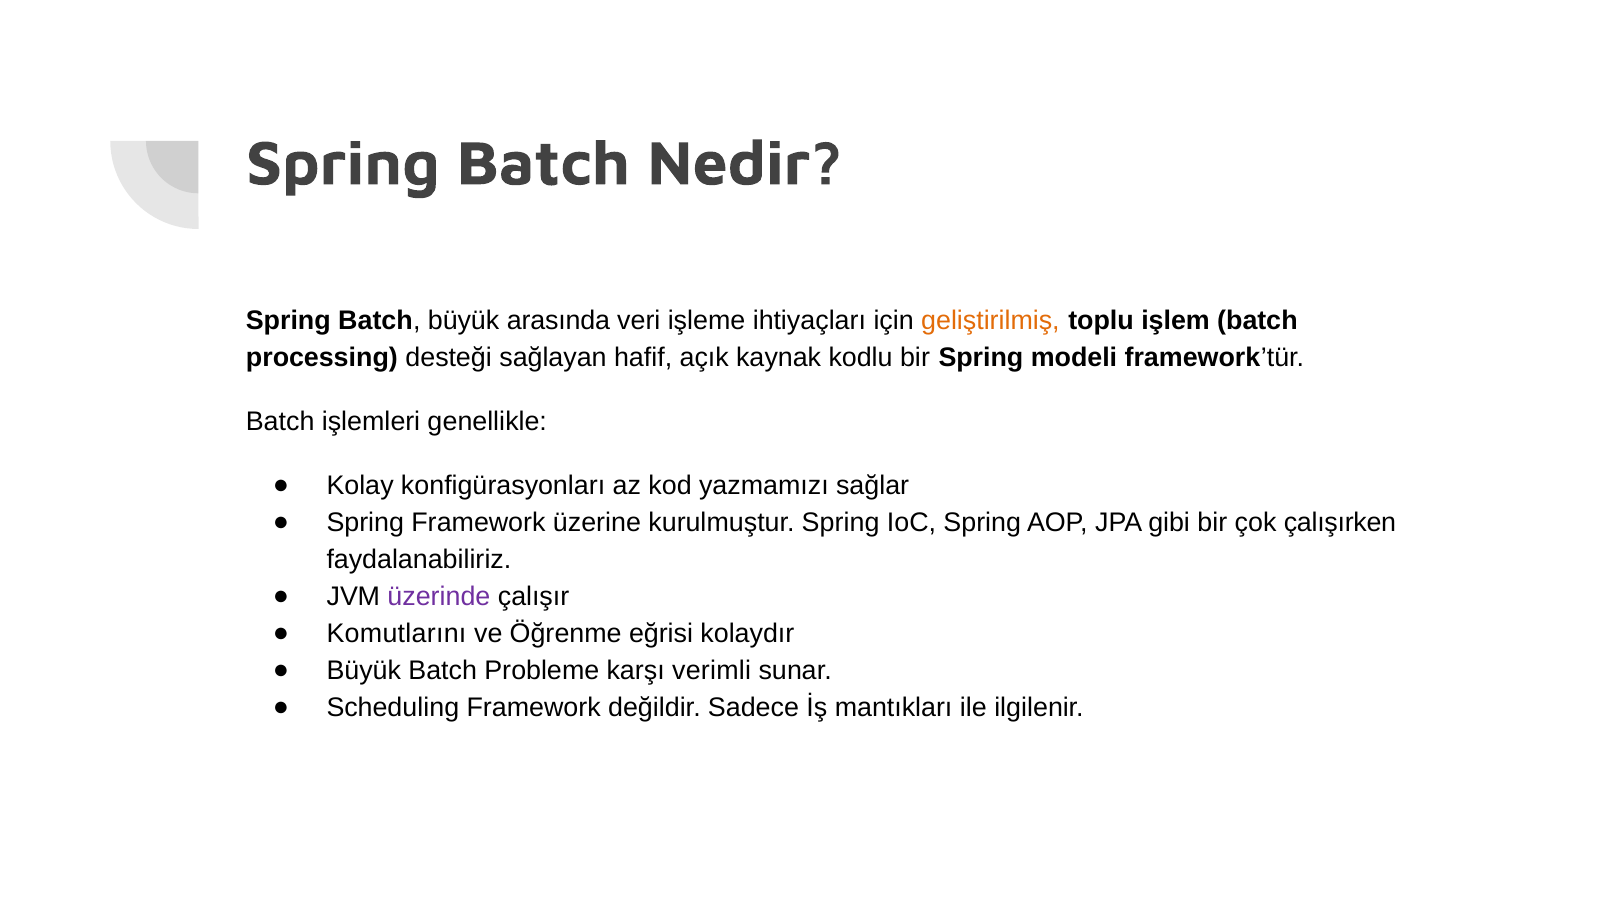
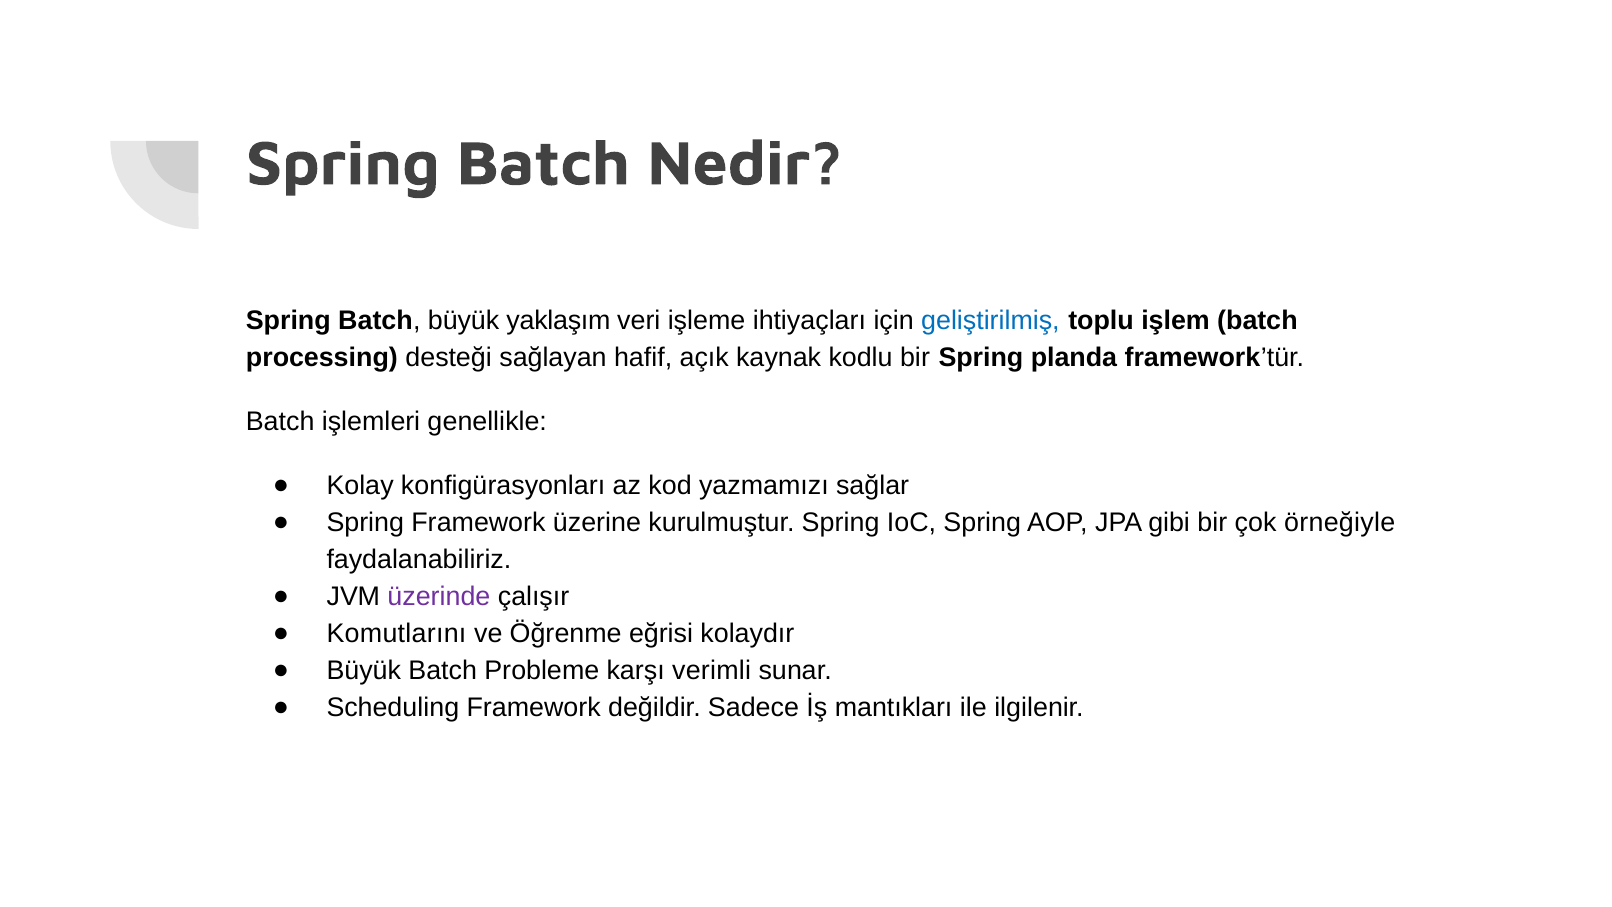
arasında: arasında -> yaklaşım (558, 321)
geliştirilmiş colour: orange -> blue (990, 321)
modeli: modeli -> planda (1074, 358)
çalışırken: çalışırken -> örneğiyle (1340, 523)
